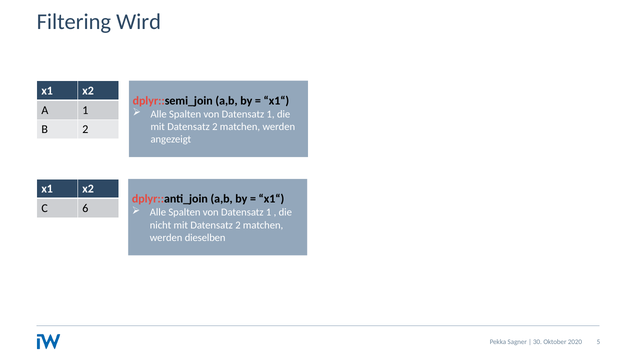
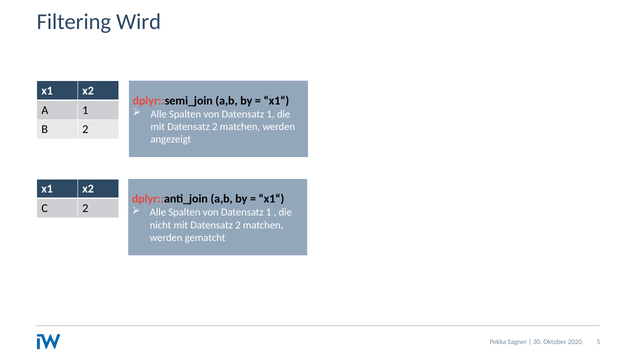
C 6: 6 -> 2 (85, 208)
dieselben: dieselben -> gematcht (205, 238)
